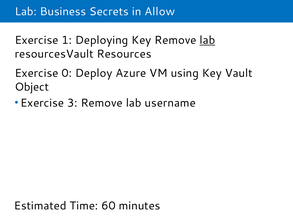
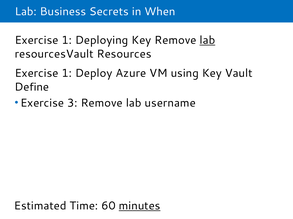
Allow: Allow -> When (160, 12)
0: 0 -> 1 (67, 73)
Object: Object -> Define (32, 87)
minutes underline: none -> present (140, 207)
